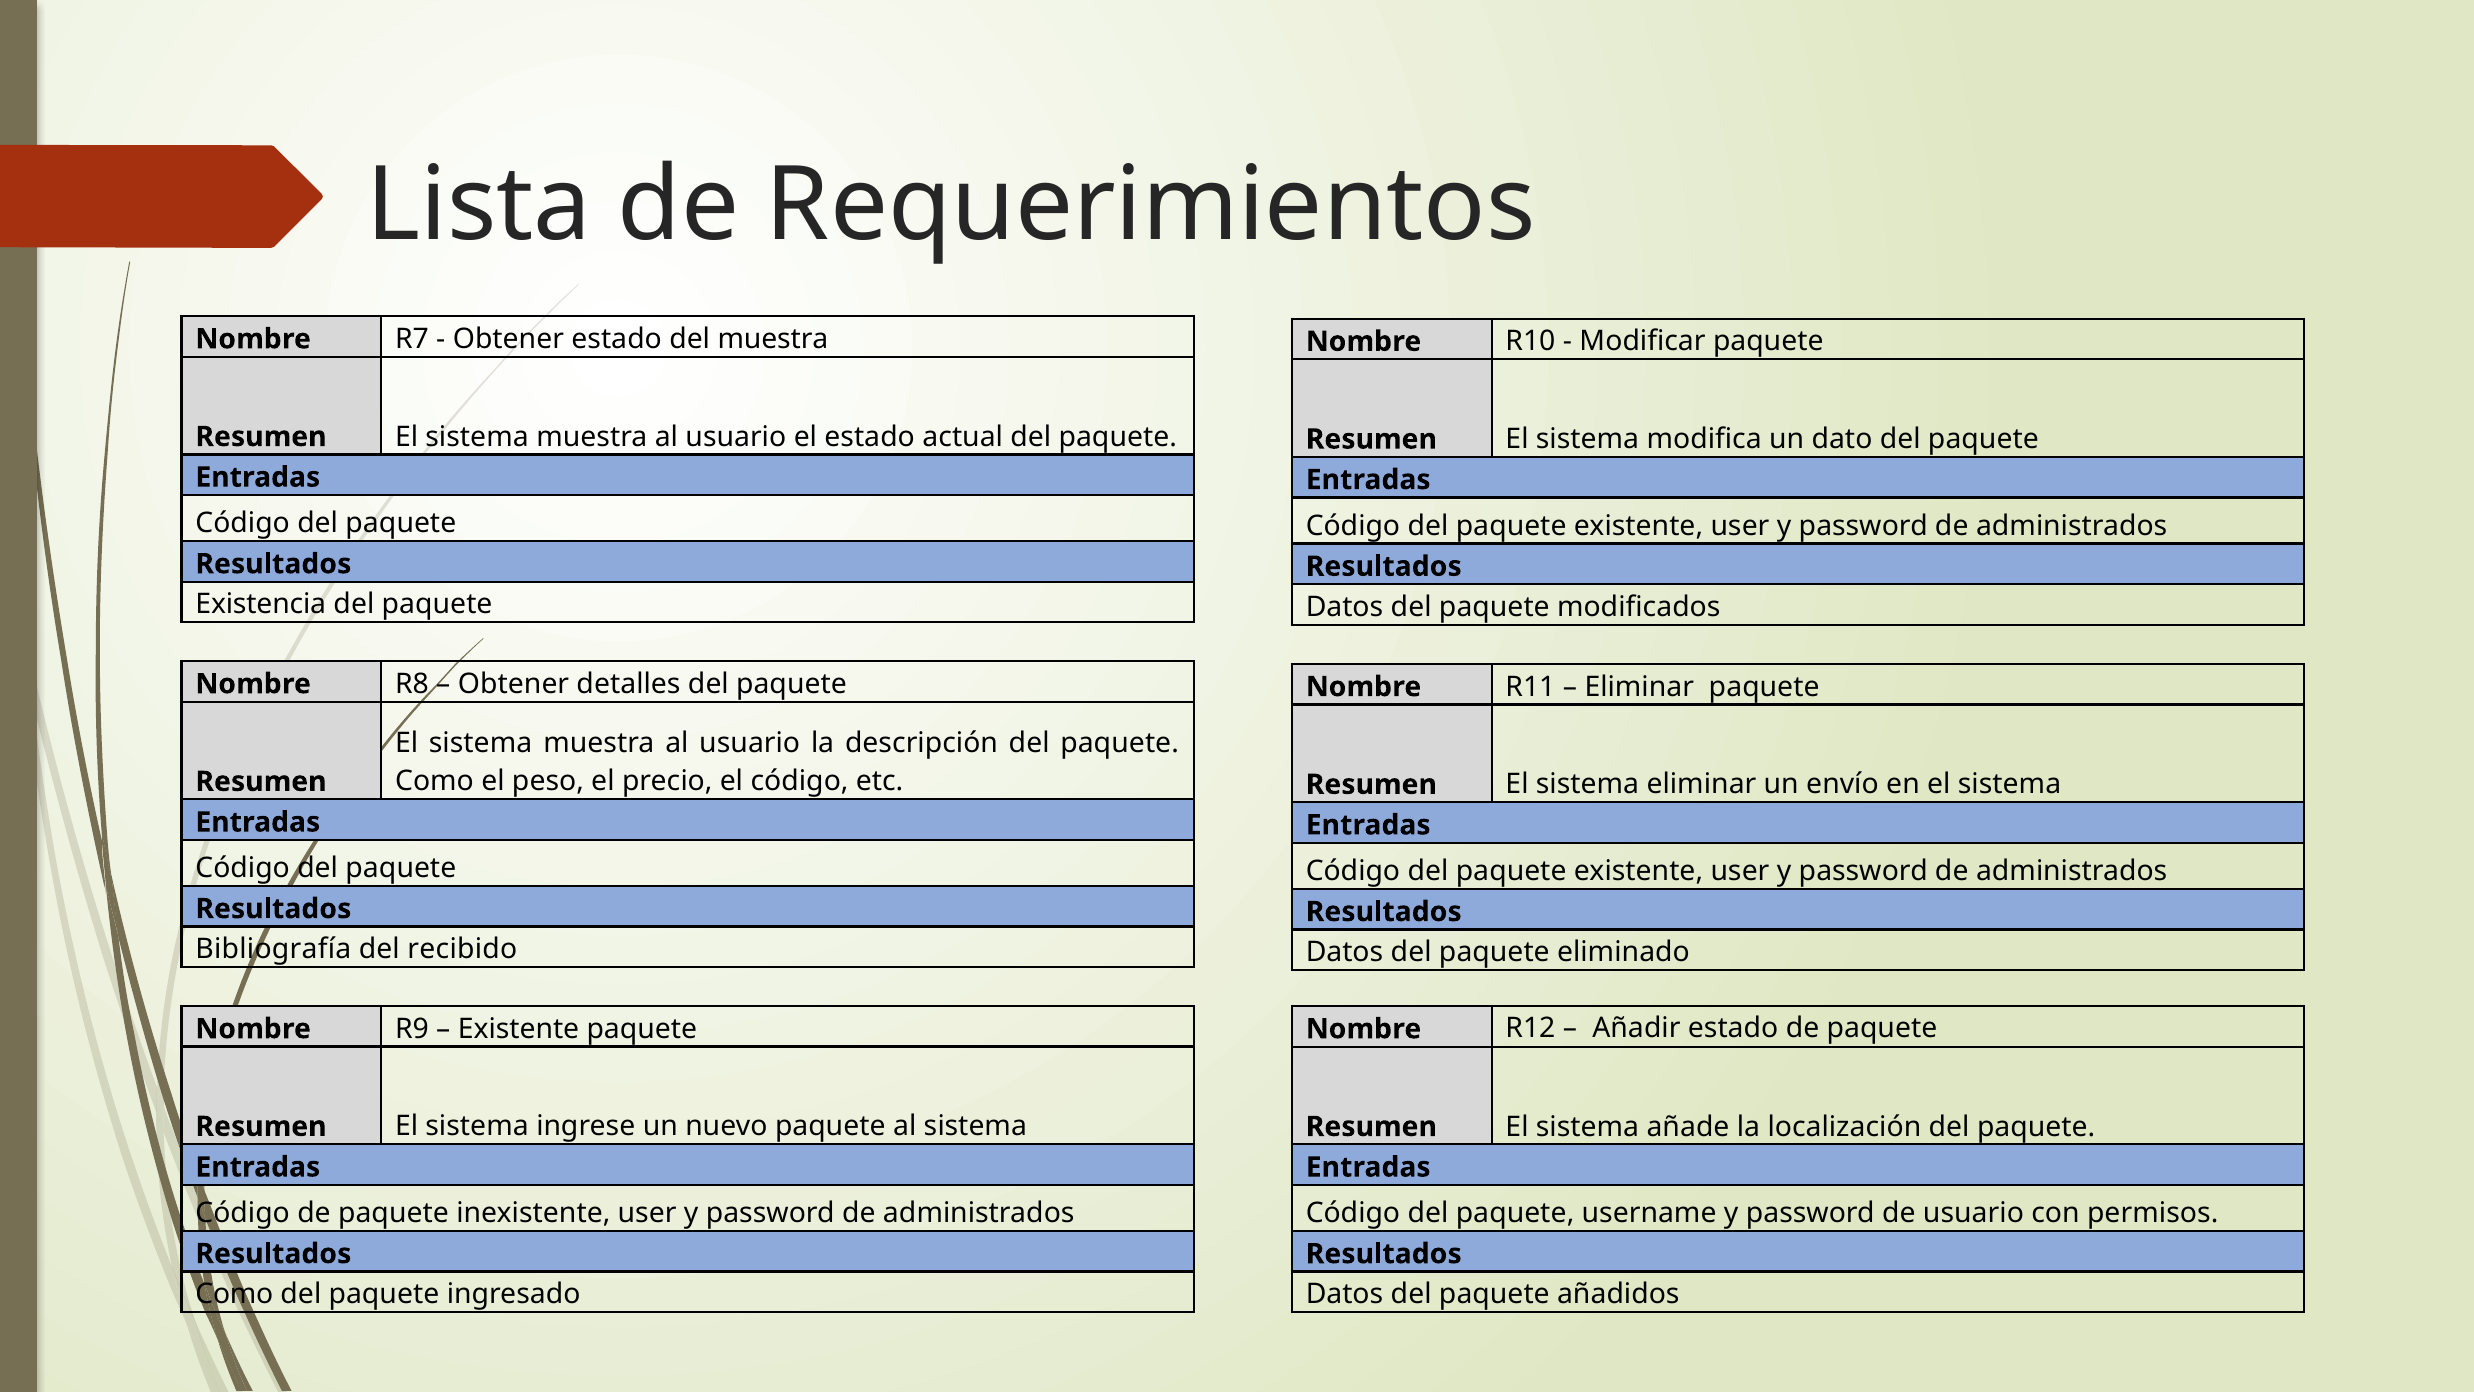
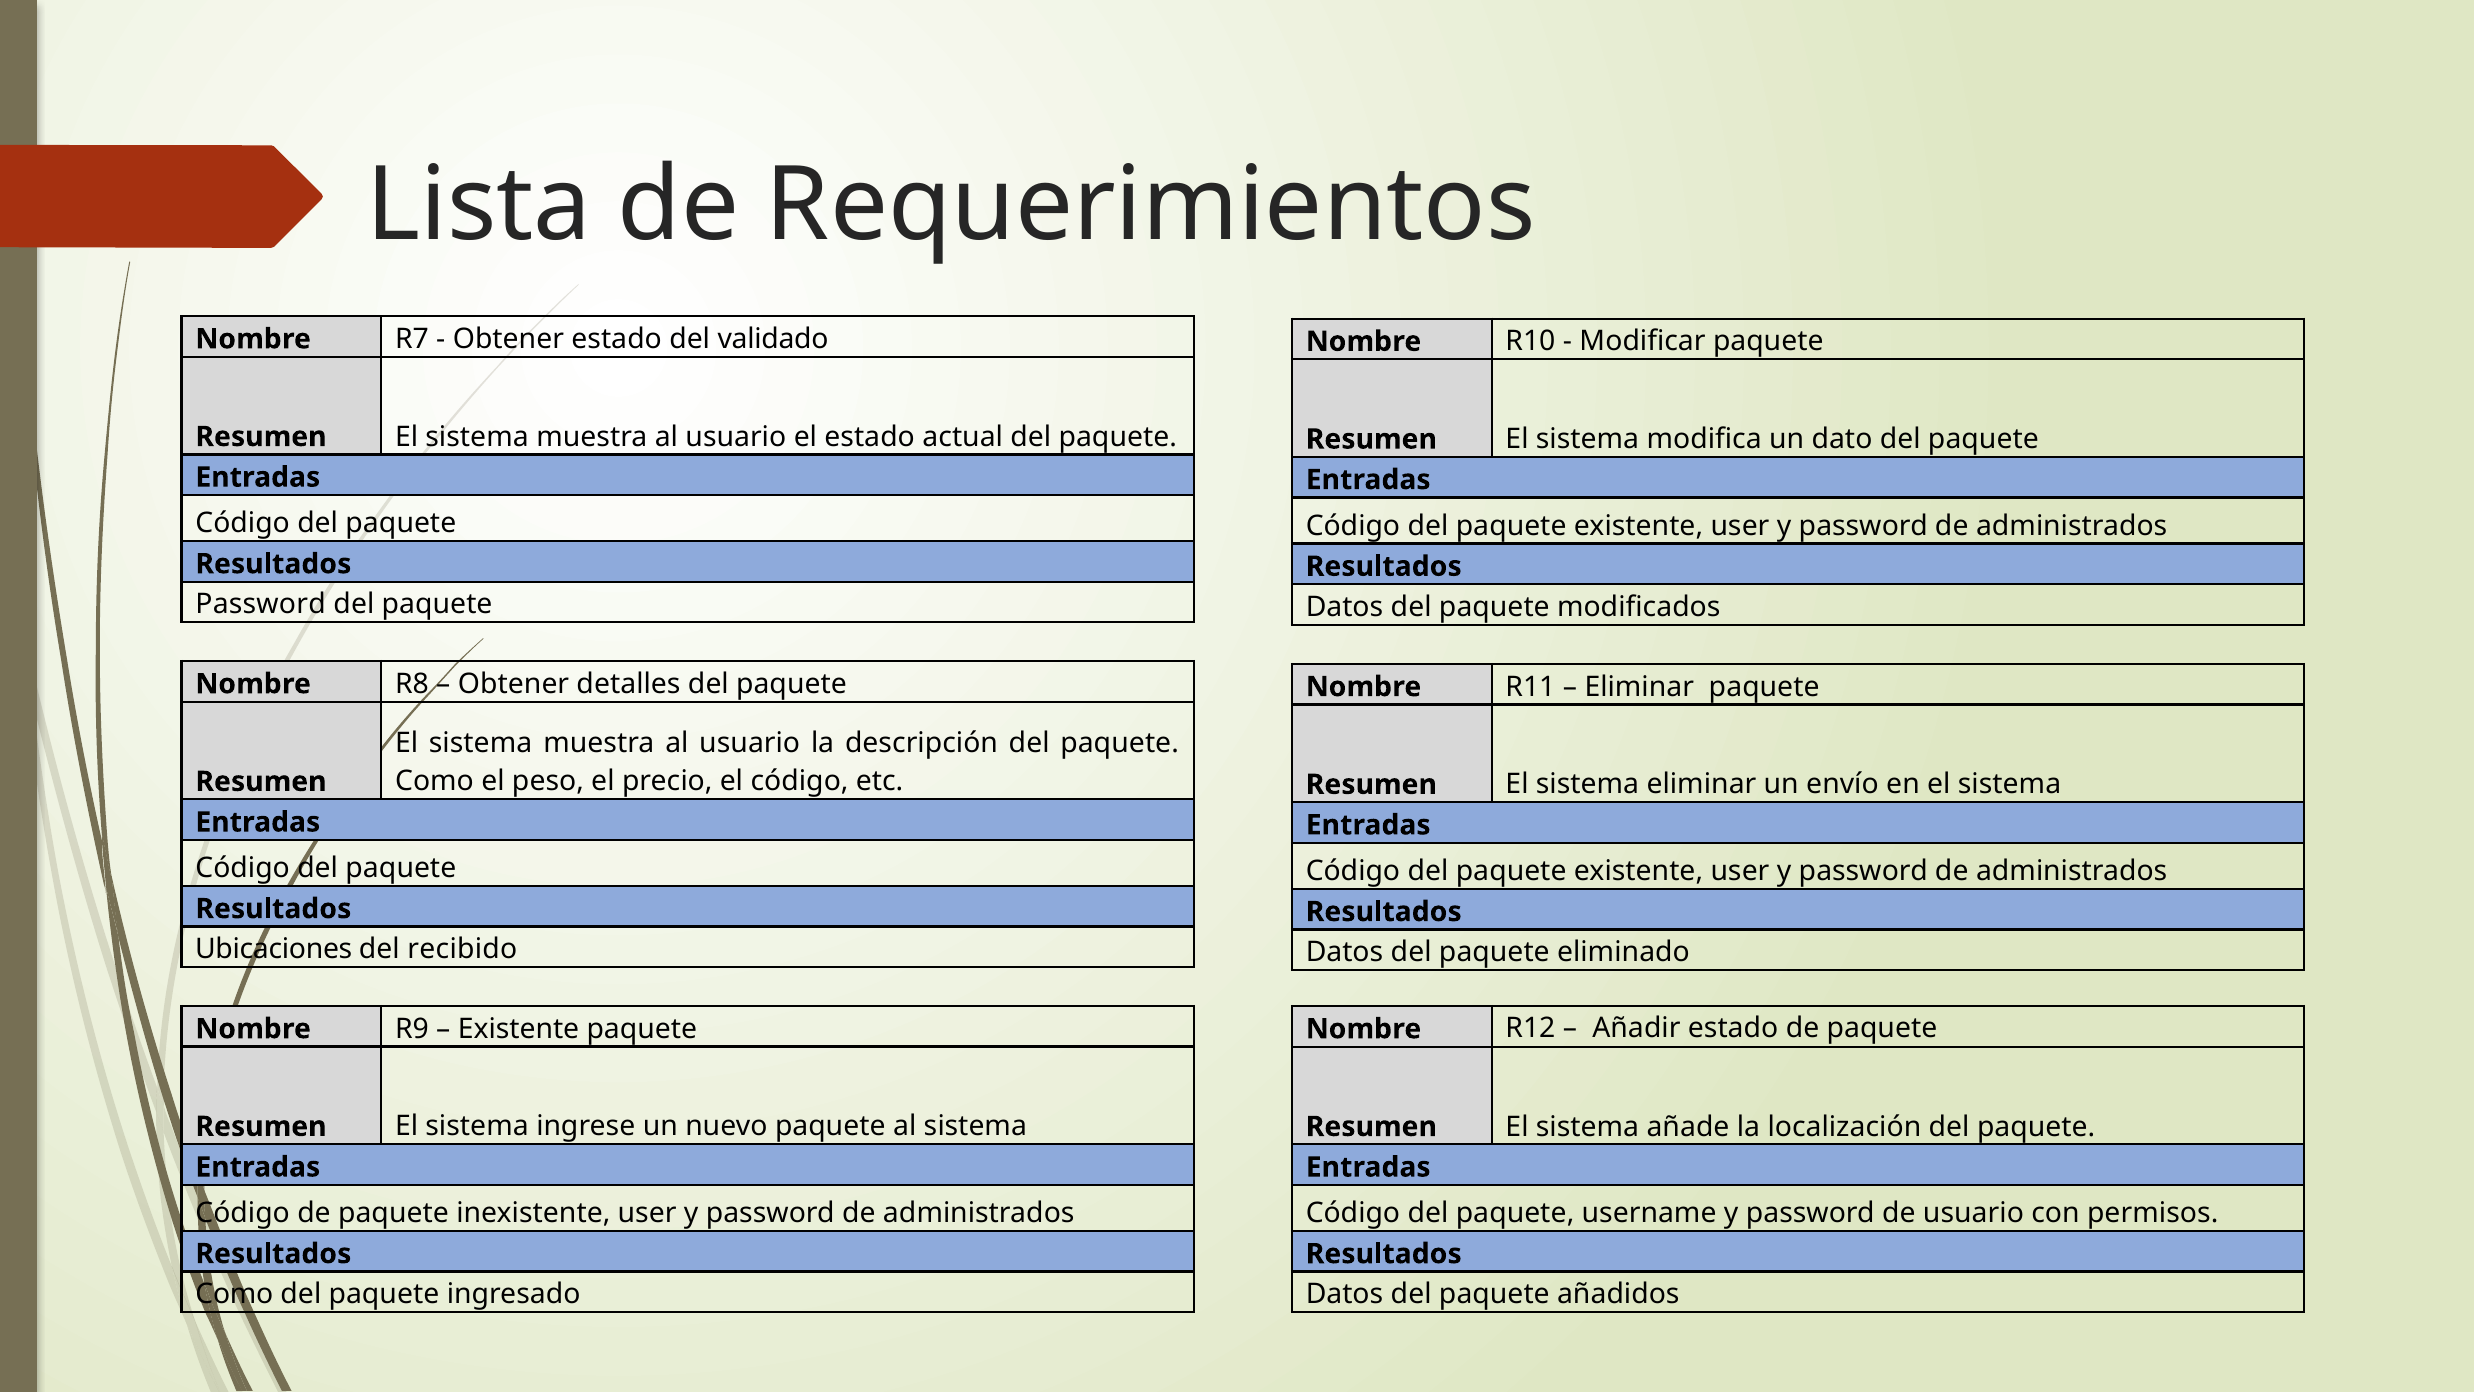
del muestra: muestra -> validado (773, 339)
Existencia: Existencia -> Password (261, 604)
Bibliografía: Bibliografía -> Ubicaciones (274, 949)
